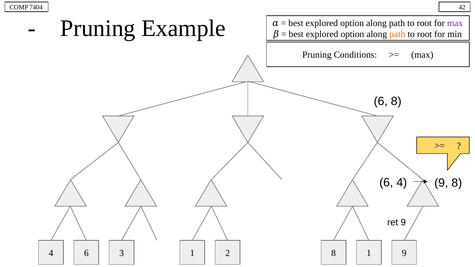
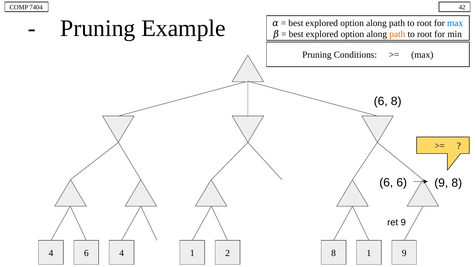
max colour: purple -> blue (455, 23)
6 4: 4 -> 6 (402, 183)
6 3: 3 -> 4 (122, 253)
